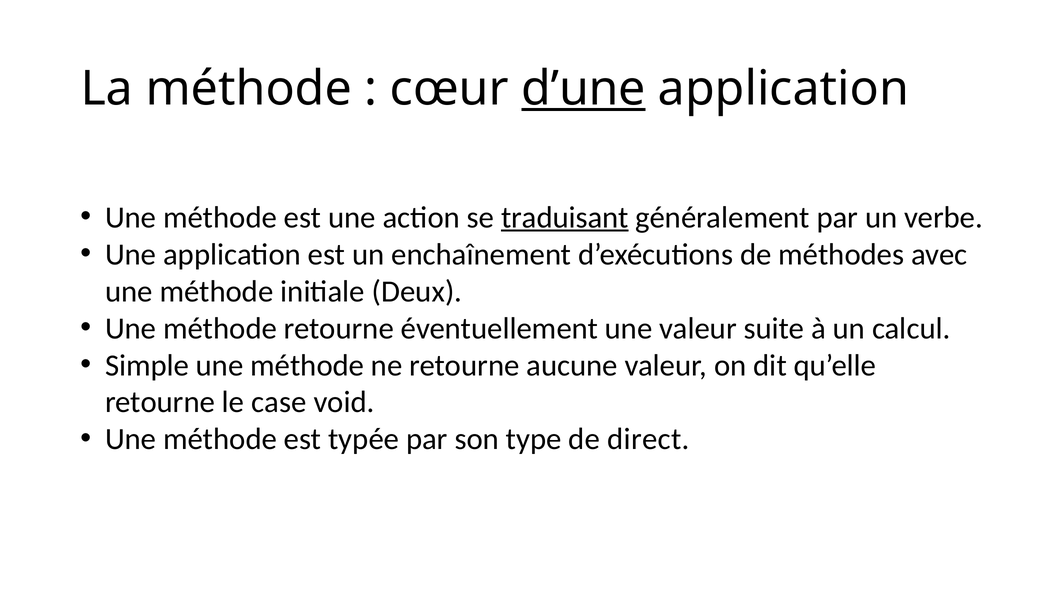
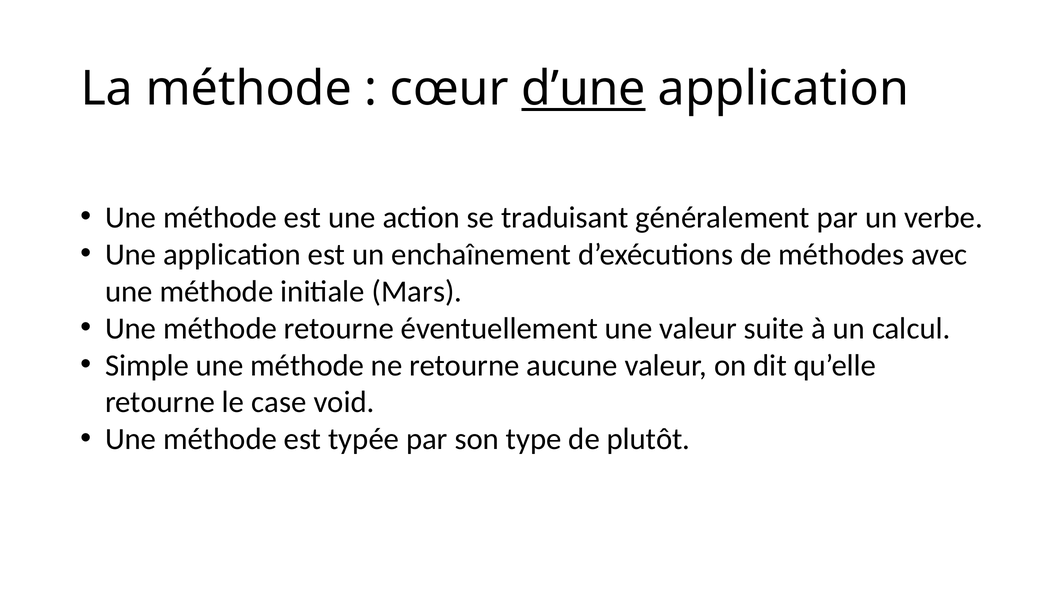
traduisant underline: present -> none (565, 217)
Deux: Deux -> Mars (417, 291)
direct: direct -> plutôt (649, 439)
